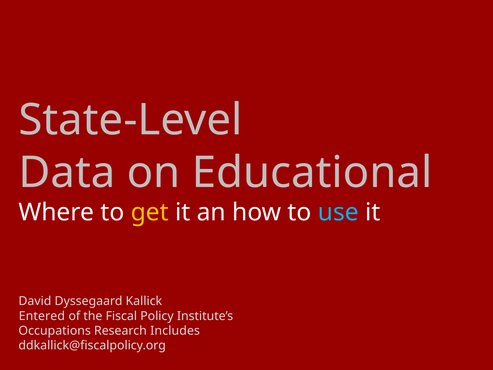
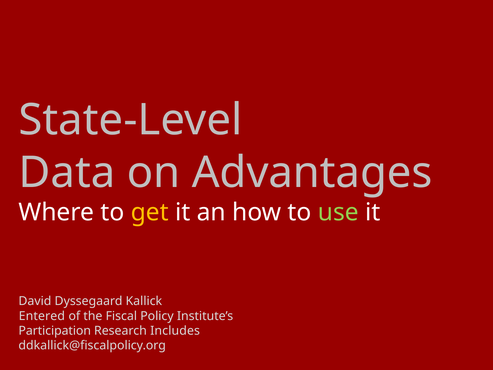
Educational: Educational -> Advantages (312, 173)
use colour: light blue -> light green (338, 212)
Occupations: Occupations -> Participation (55, 331)
